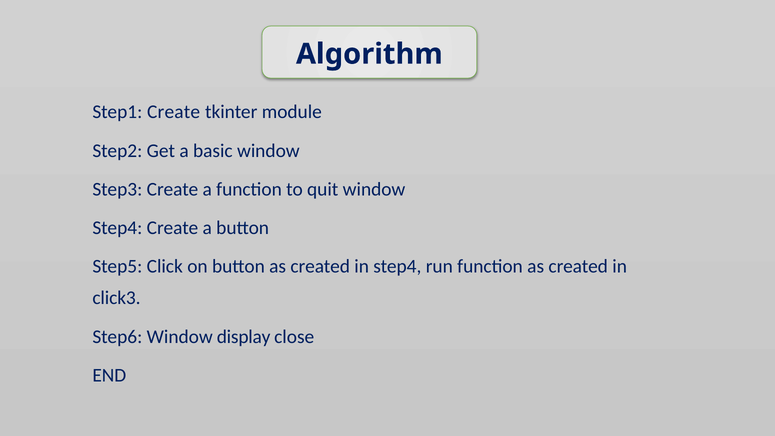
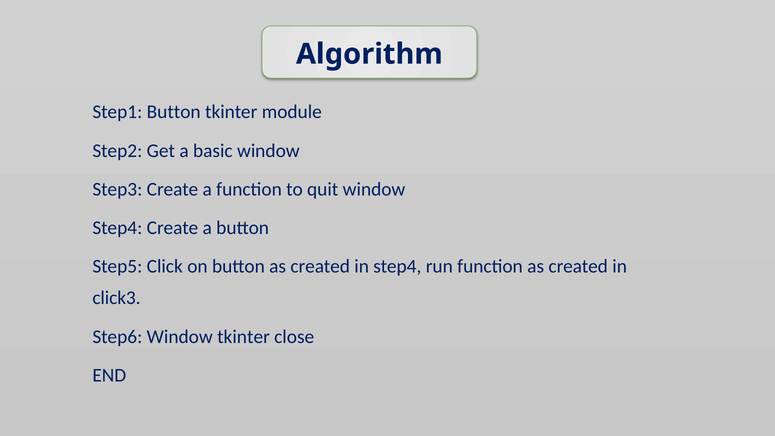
Step1 Create: Create -> Button (174, 112)
Window display: display -> tkinter (244, 337)
